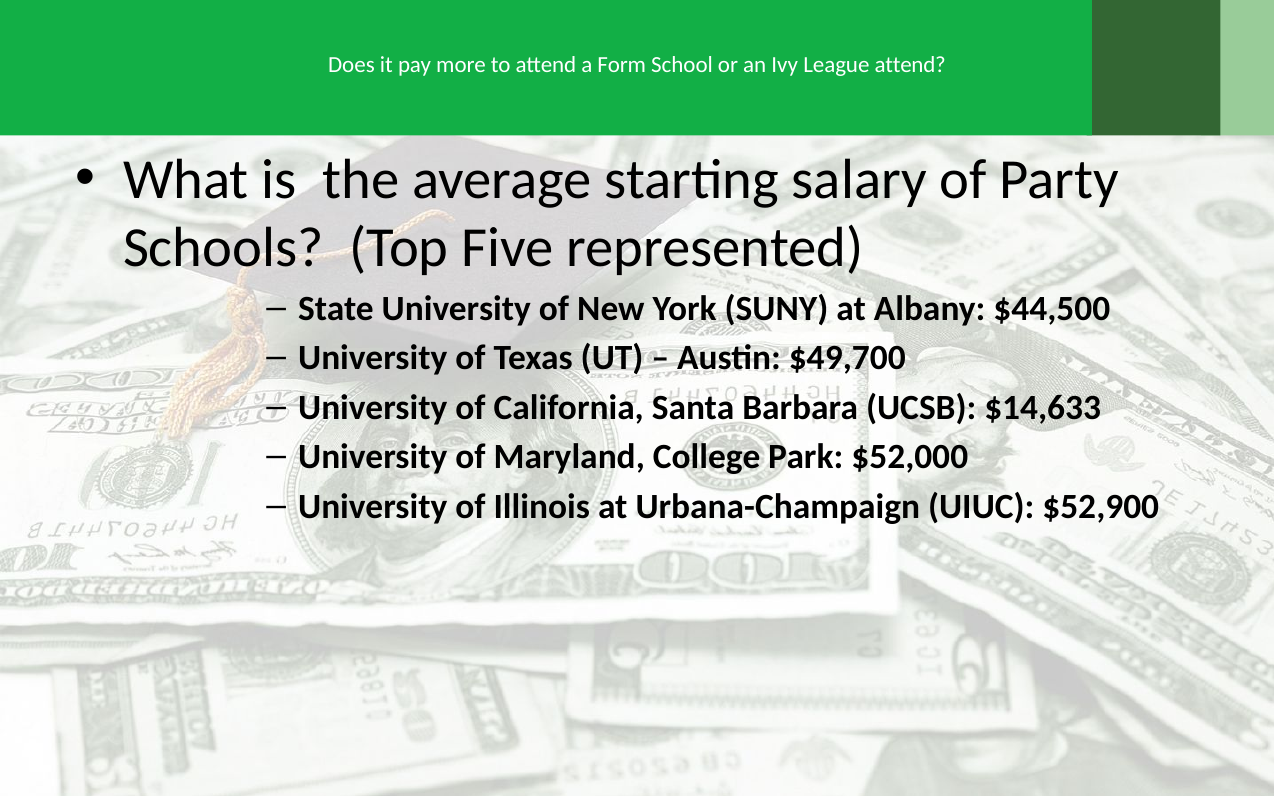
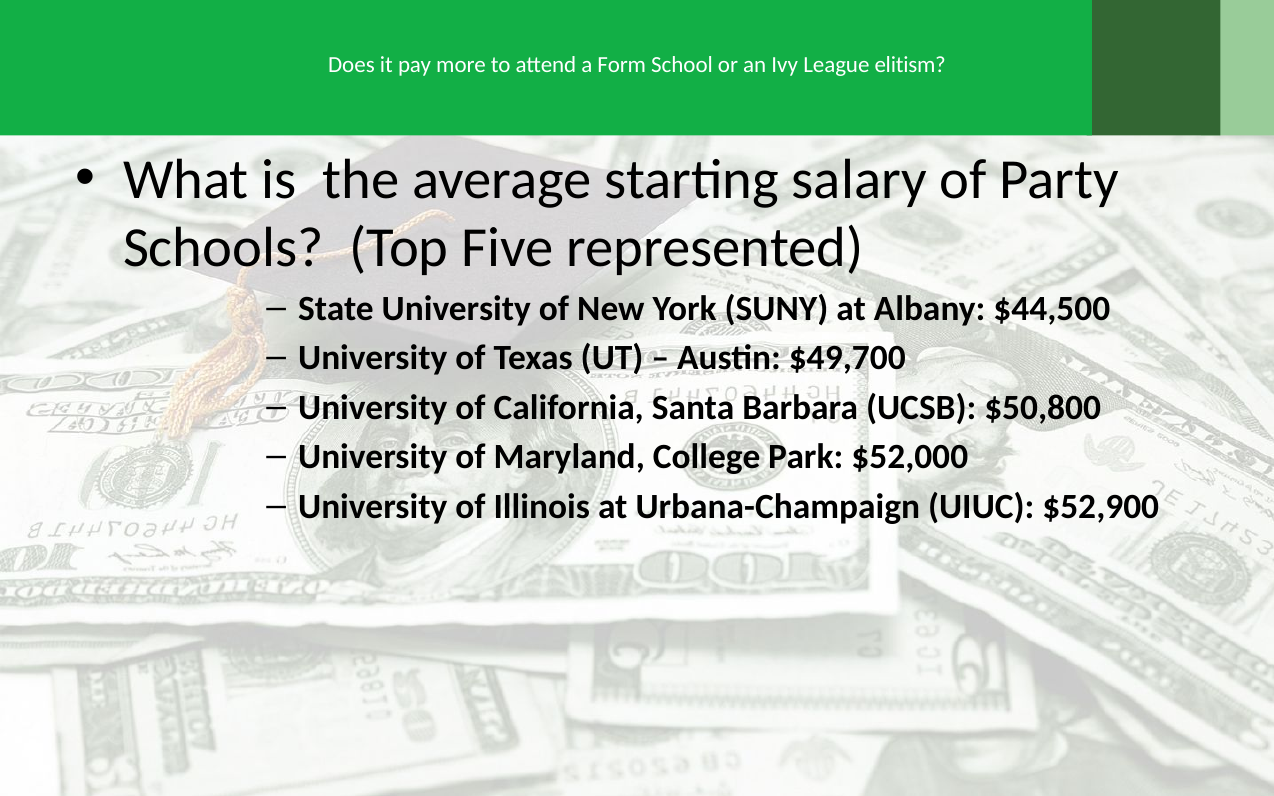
League attend: attend -> elitism (910, 65)
$14,633: $14,633 -> $50,800 (1043, 408)
